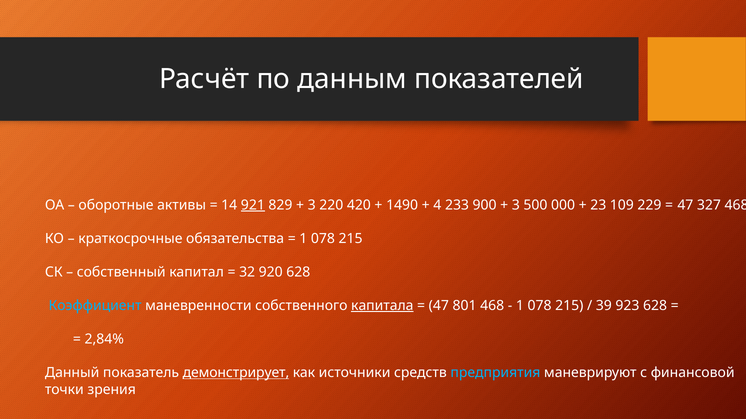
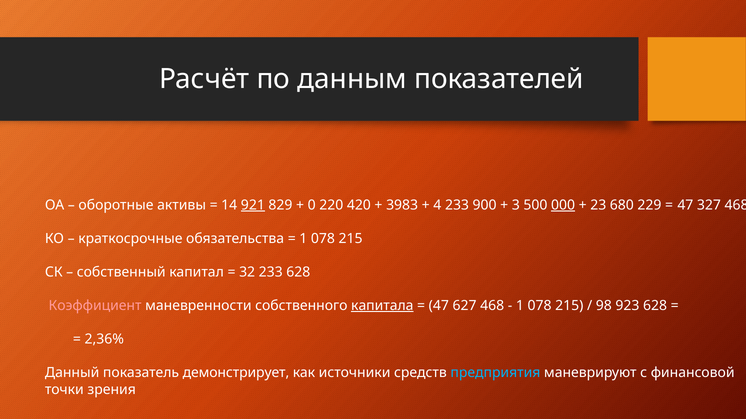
3: 3 -> 0 (312, 205)
1490: 1490 -> 3983 (402, 205)
000 underline: none -> present (563, 205)
109: 109 -> 680 (622, 205)
32 920: 920 -> 233 (271, 273)
Коэффициент colour: light blue -> pink (95, 306)
801: 801 -> 627 (465, 306)
39: 39 -> 98 (604, 306)
2,84%: 2,84% -> 2,36% (104, 340)
демонстрирует underline: present -> none (236, 373)
